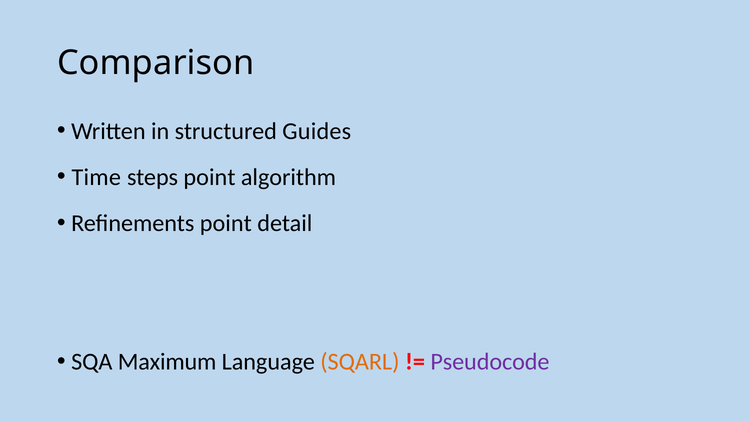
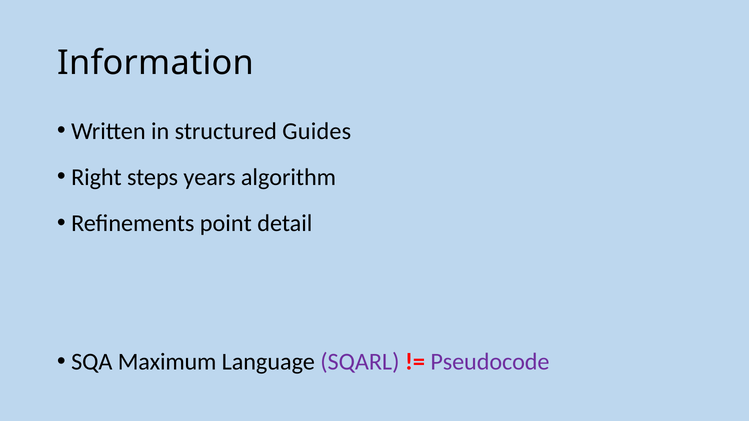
Comparison: Comparison -> Information (156, 63)
Time: Time -> Right (96, 177)
steps point: point -> years (210, 177)
SQARL colour: orange -> purple (360, 362)
